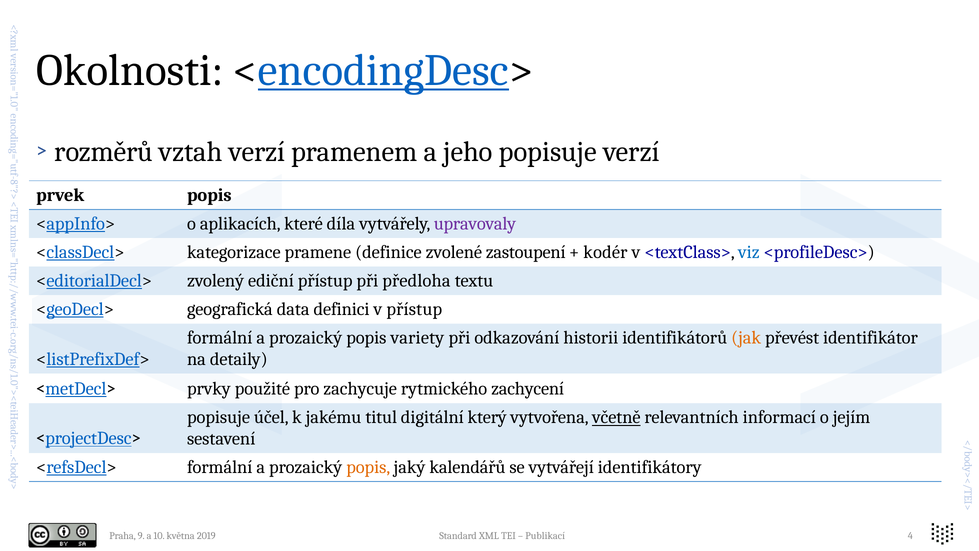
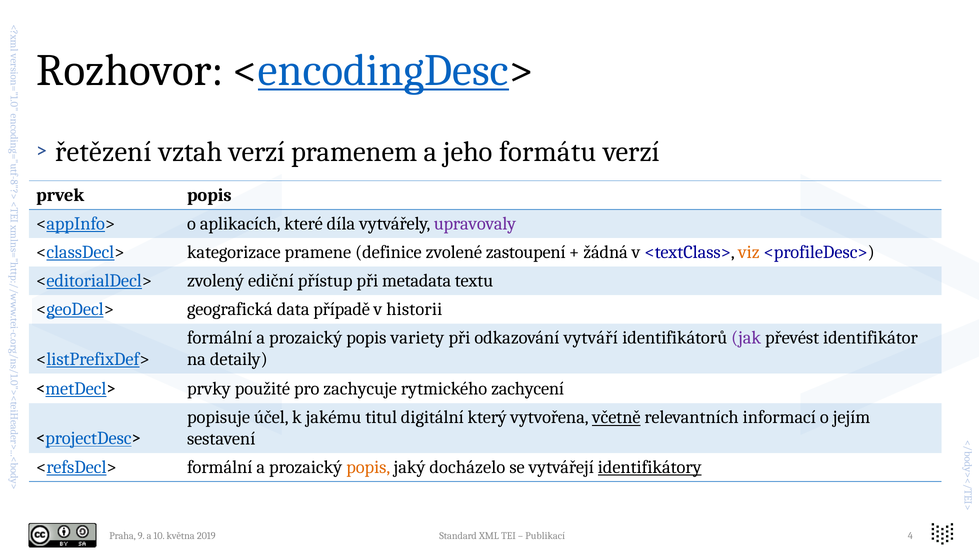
Okolnosti: Okolnosti -> Rozhovor (130, 70)
rozměrů: rozměrů -> řetězení (103, 152)
jeho popisuje: popisuje -> formátu (548, 152)
kodér: kodér -> žádná (606, 252)
viz colour: blue -> orange (749, 252)
předloha: předloha -> metadata (417, 281)
definici: definici -> případě (342, 309)
v přístup: přístup -> historii (414, 309)
historii: historii -> vytváří (591, 338)
jak colour: orange -> purple (746, 338)
kalendářů: kalendářů -> docházelo (467, 467)
identifikátory underline: none -> present (650, 467)
